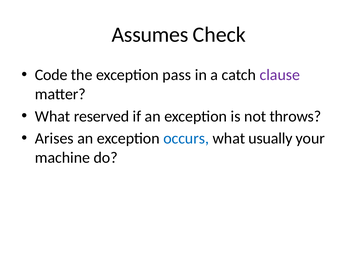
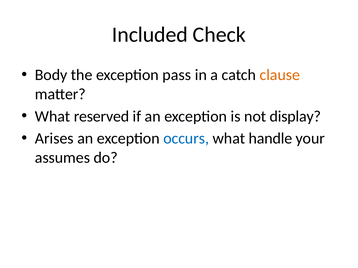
Assumes: Assumes -> Included (150, 35)
Code: Code -> Body (51, 75)
clause colour: purple -> orange (280, 75)
throws: throws -> display (295, 116)
usually: usually -> handle (270, 139)
machine: machine -> assumes (62, 158)
